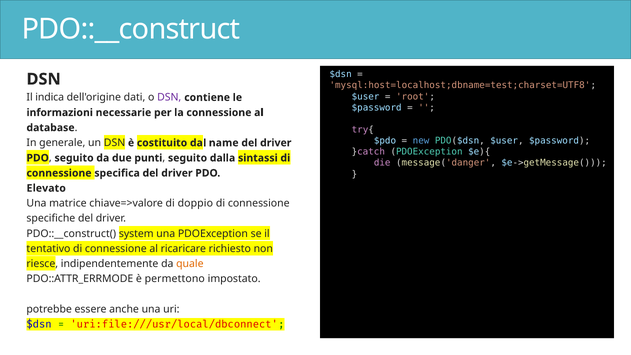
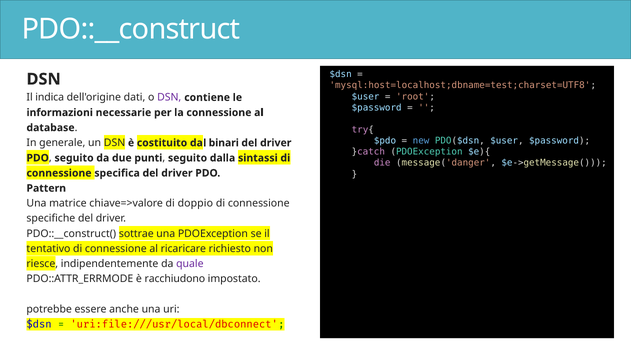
name: name -> binari (224, 143)
Elevato: Elevato -> Pattern (46, 188)
system: system -> sottrae (136, 234)
quale colour: orange -> purple (190, 264)
permettono: permettono -> racchiudono (175, 279)
